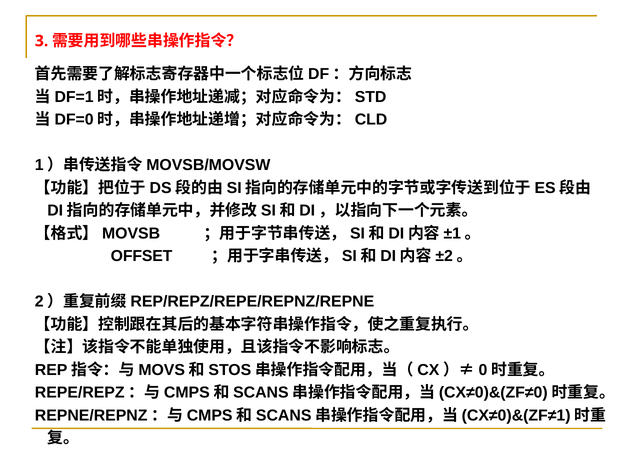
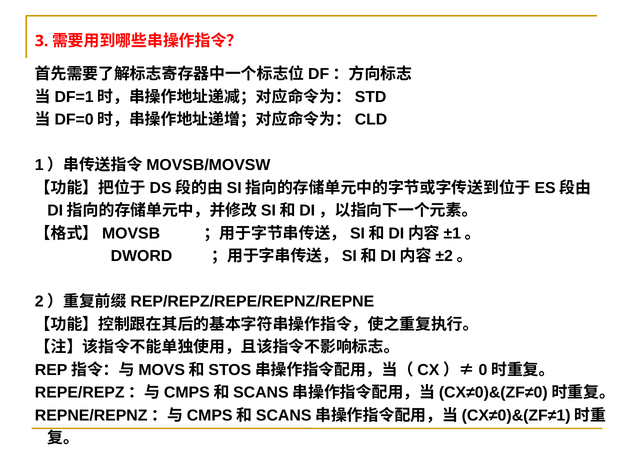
OFFSET: OFFSET -> DWORD (141, 256)
